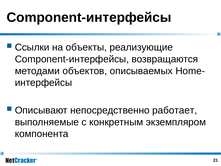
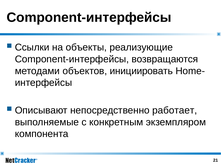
описываемых: описываемых -> инициировать (141, 71)
